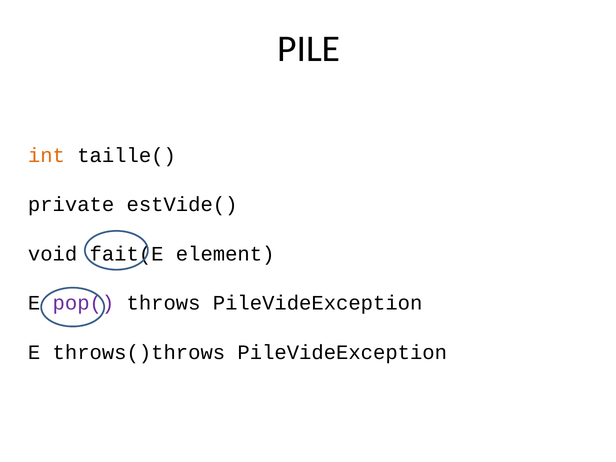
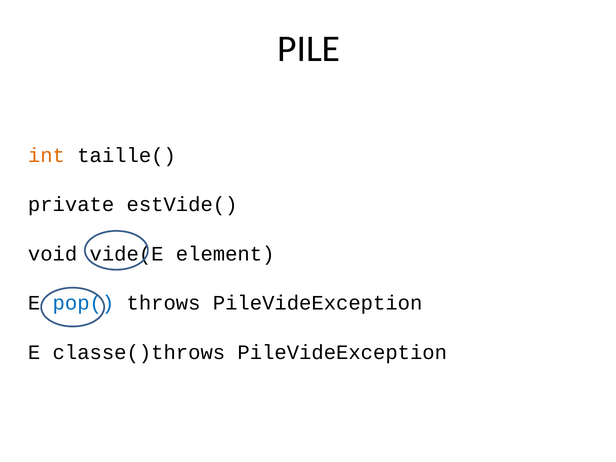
fait(E: fait(E -> vide(E (127, 254)
pop( colour: purple -> blue (83, 303)
throws()throws: throws()throws -> classe()throws (139, 352)
